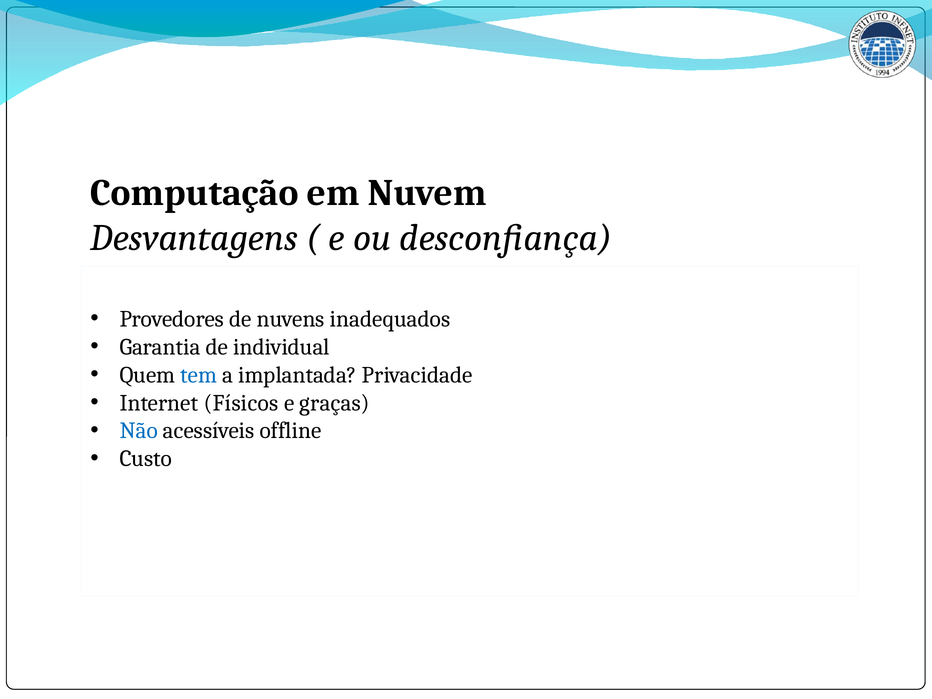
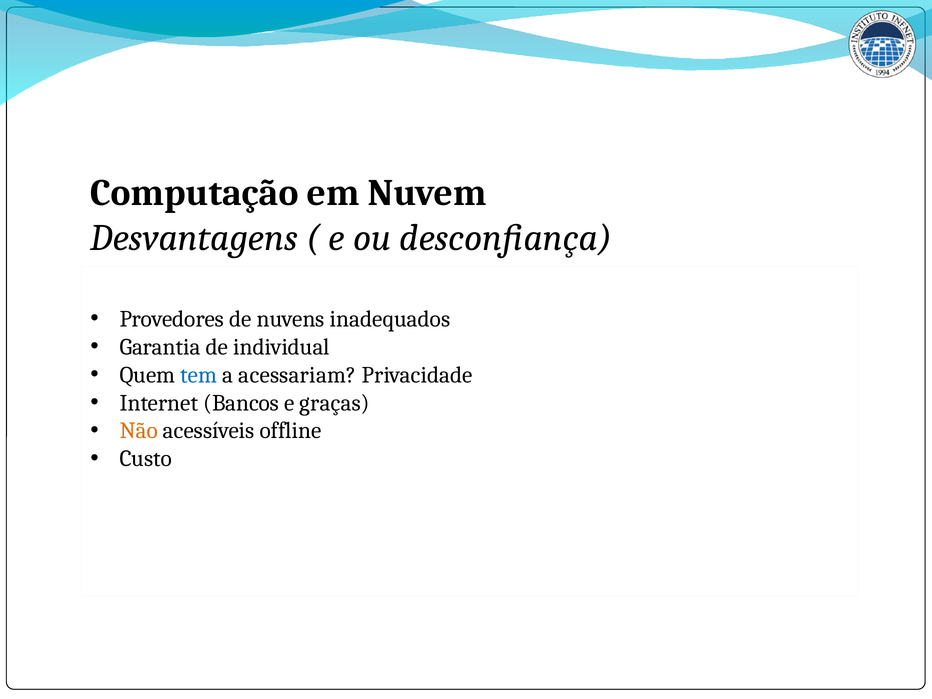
implantada: implantada -> acessariam (297, 375)
Físicos: Físicos -> Bancos (241, 403)
Não colour: blue -> orange (139, 431)
